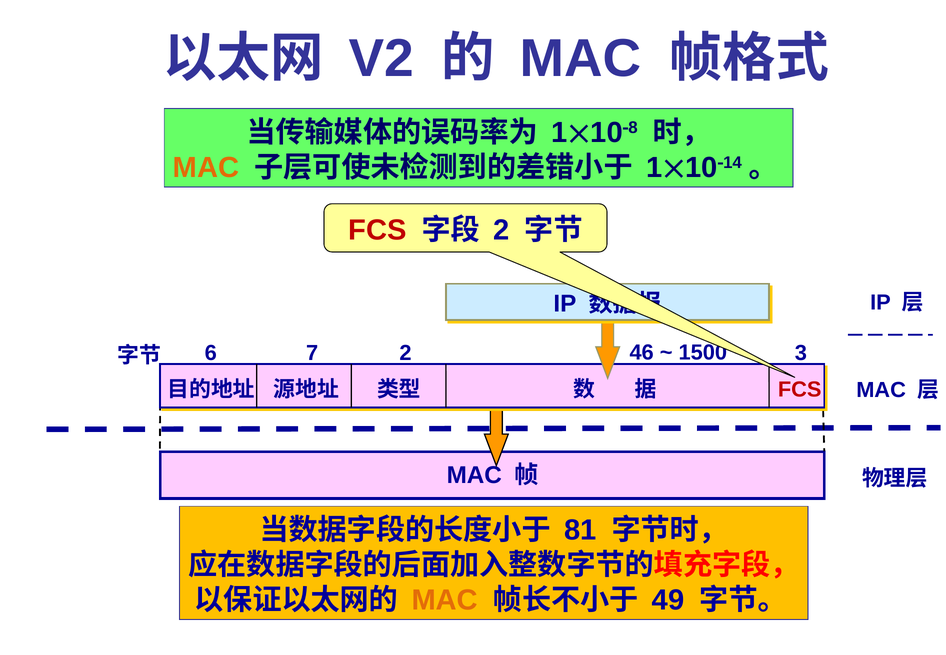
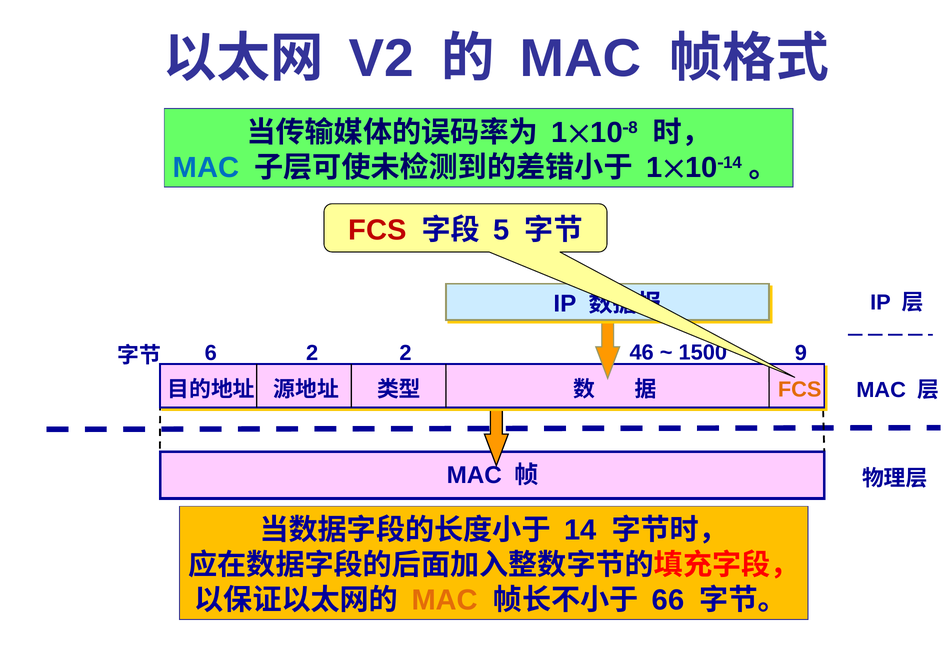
MAC colour: orange -> blue (206, 167)
2: 2 -> 5 (501, 230)
6 7: 7 -> 2 (312, 353)
3: 3 -> 9 (801, 353)
FCS colour: red -> orange (800, 389)
81: 81 -> 14 (580, 530)
49: 49 -> 66 (668, 600)
